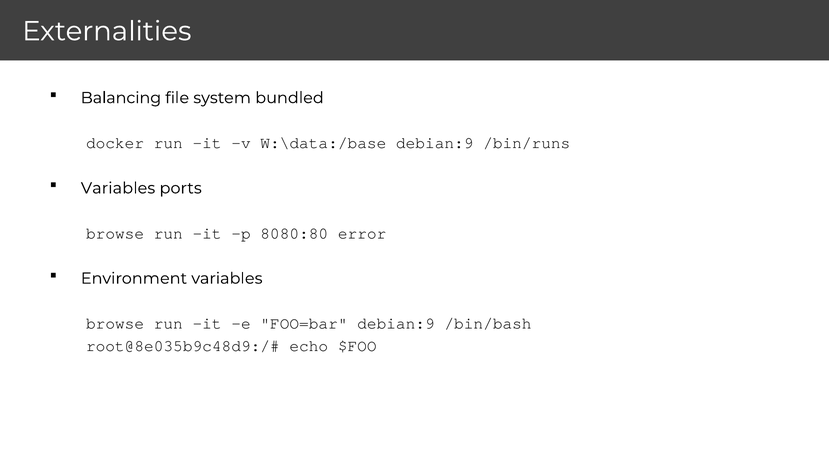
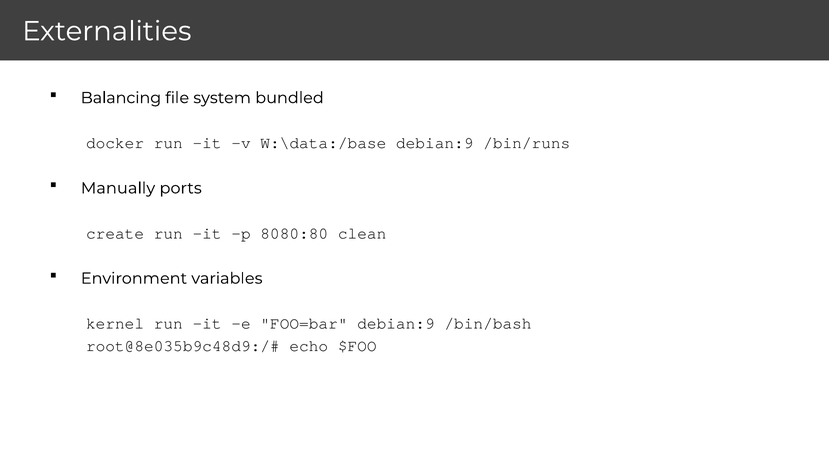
Variables: Variables -> Manually (118, 188)
browse: browse -> create (115, 233)
error: error -> clean (362, 233)
browse: browse -> kernel (115, 324)
